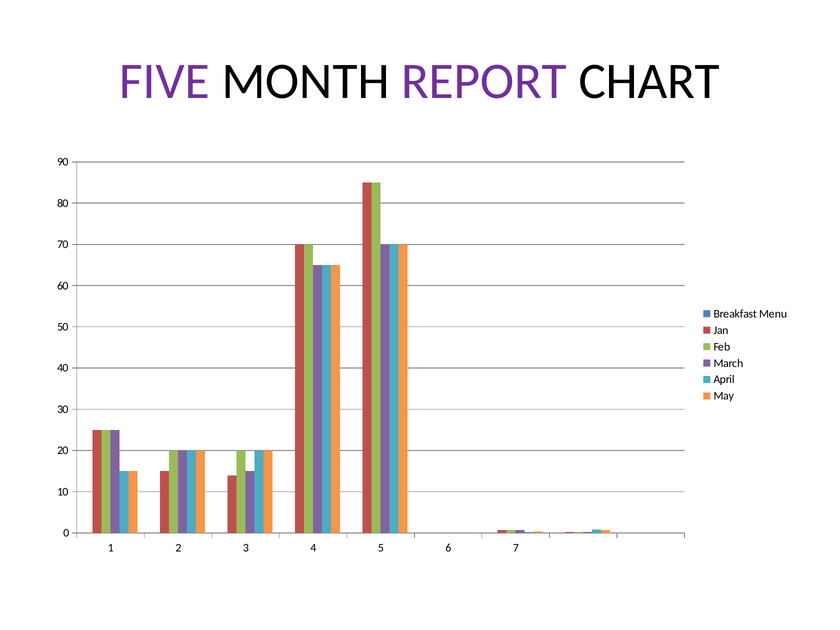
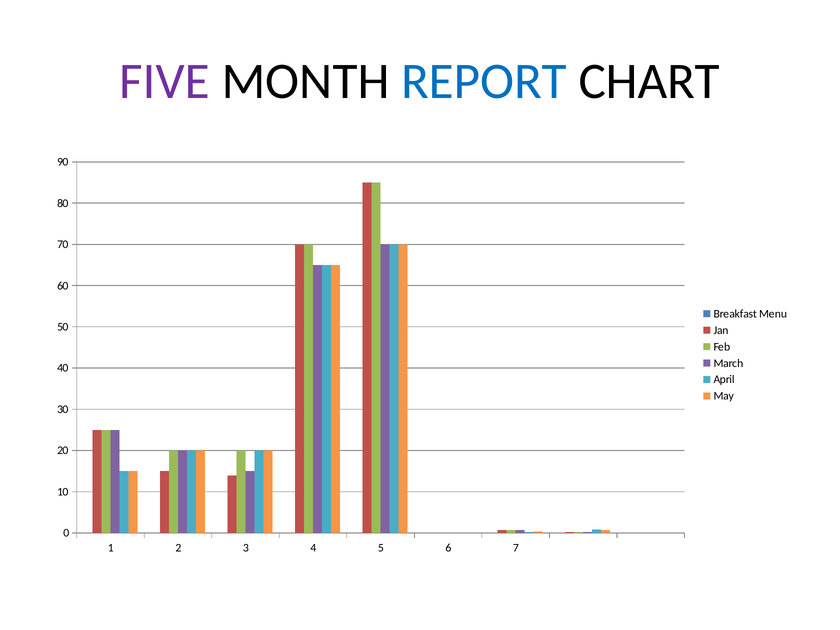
REPORT colour: purple -> blue (484, 81)
